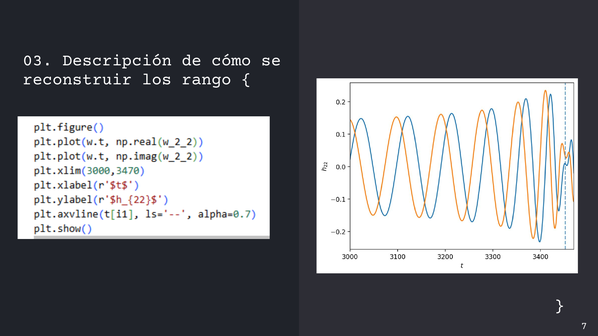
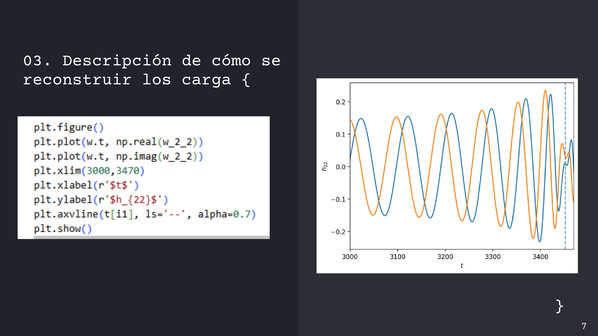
rango: rango -> carga (206, 79)
